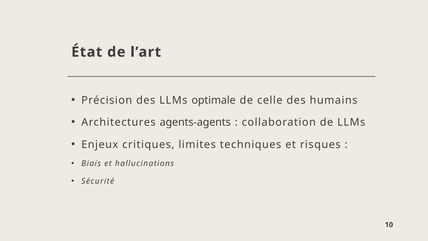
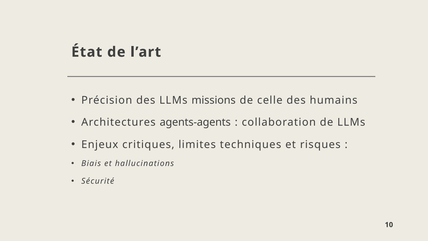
optimale: optimale -> missions (214, 100)
